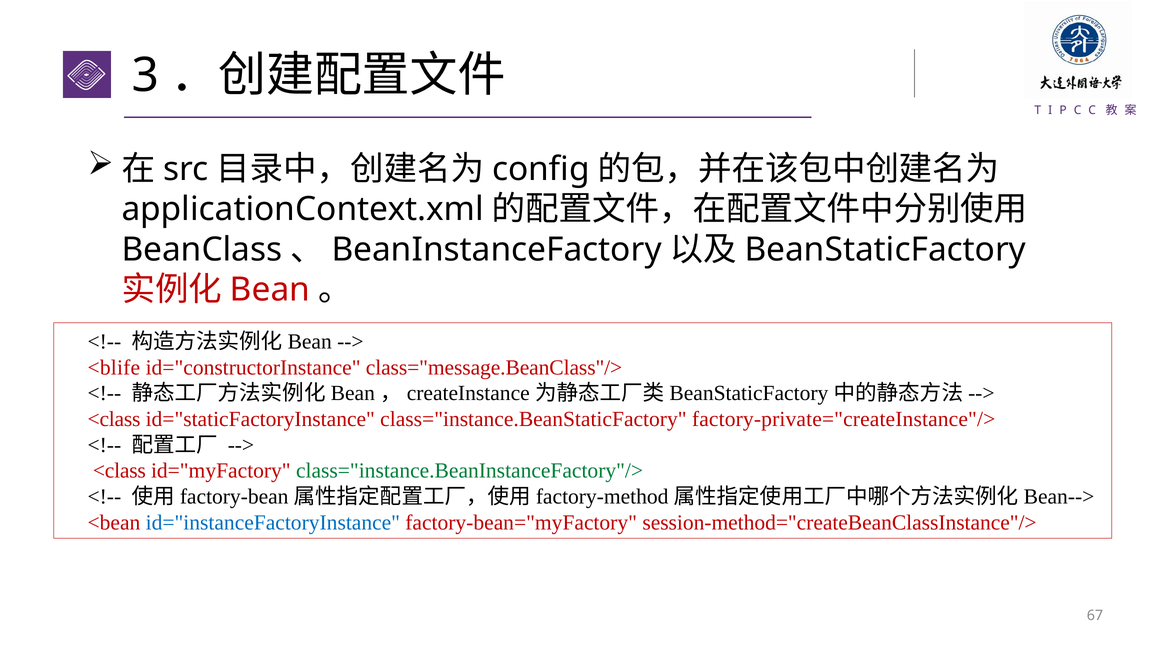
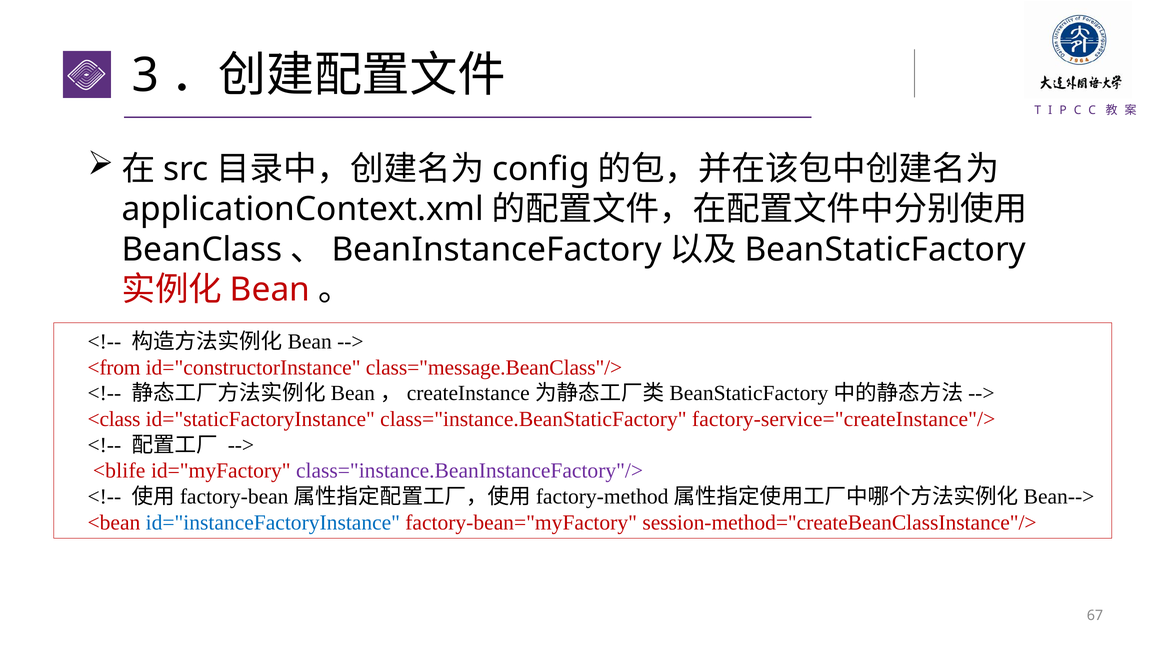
<blife: <blife -> <from (114, 368)
factory-private="createInstance"/>: factory-private="createInstance"/> -> factory-service="createInstance"/> (844, 419)
<class: <class -> <blife (119, 471)
class="instance.BeanInstanceFactory"/> colour: green -> purple (470, 471)
